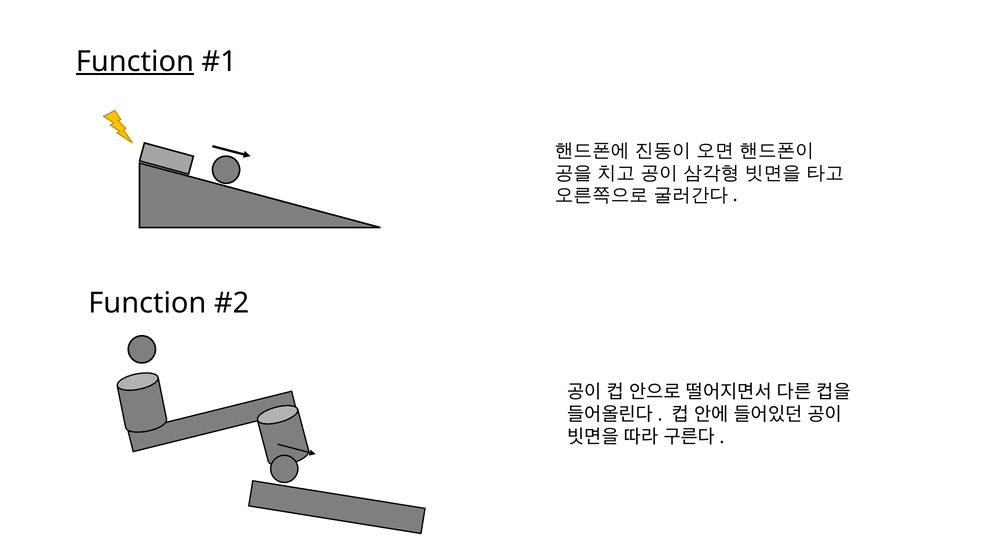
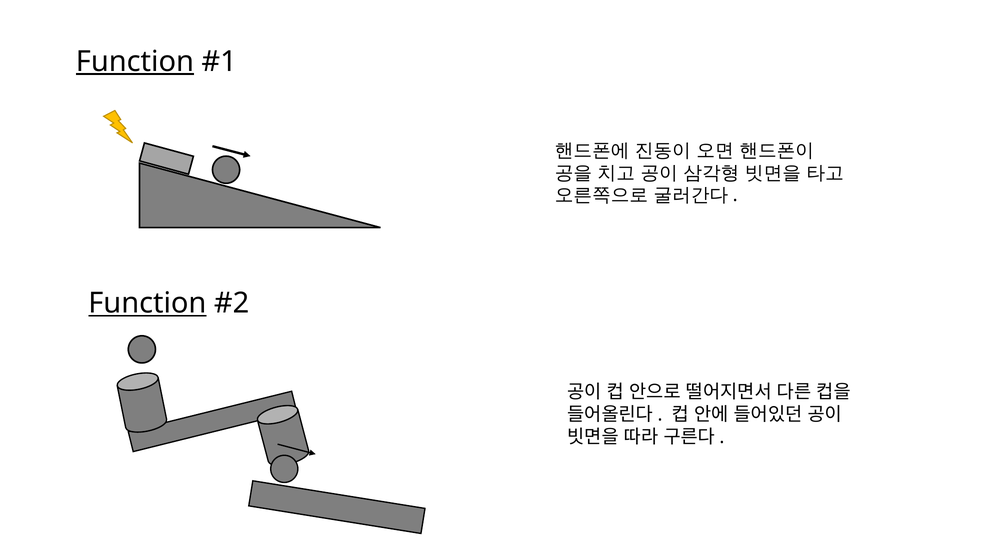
Function underline: none -> present (147, 303)
